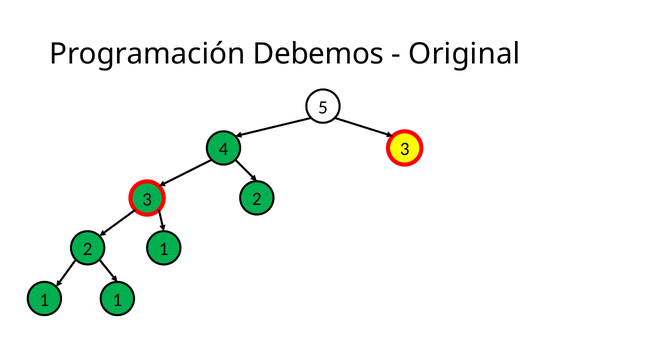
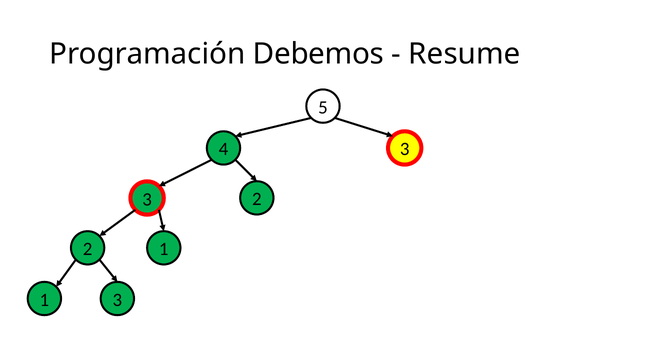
Original: Original -> Resume (464, 54)
1: 1 -> 3 (117, 300)
